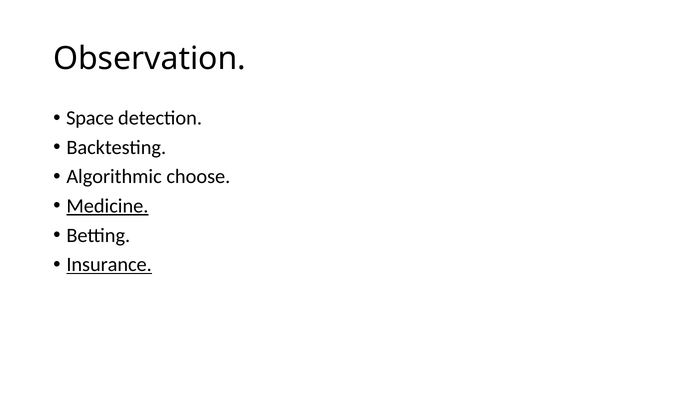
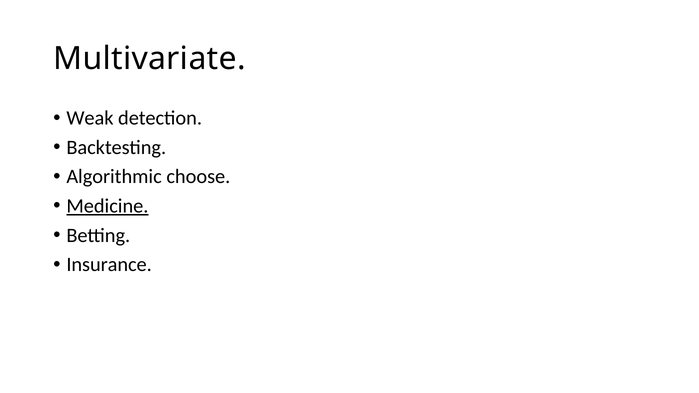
Observation: Observation -> Multivariate (149, 59)
Space: Space -> Weak (90, 118)
Insurance underline: present -> none (109, 265)
